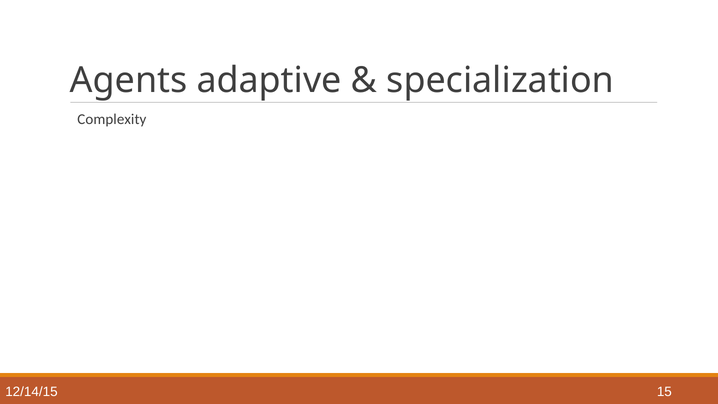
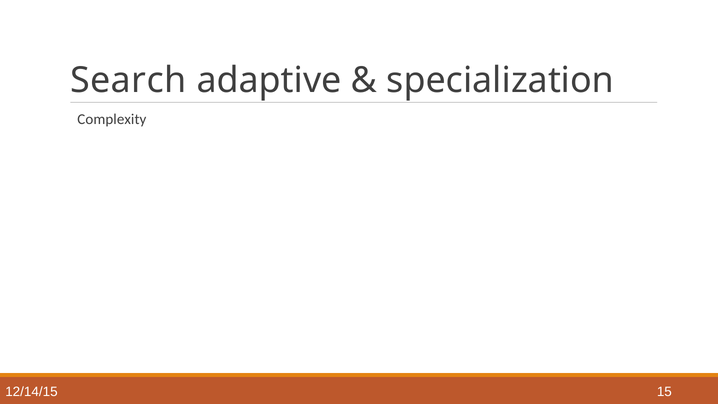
Agents: Agents -> Search (128, 80)
